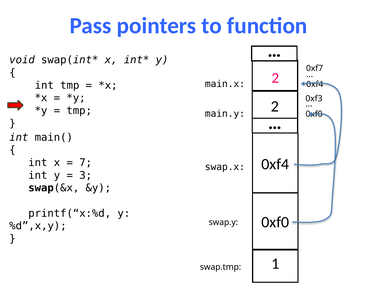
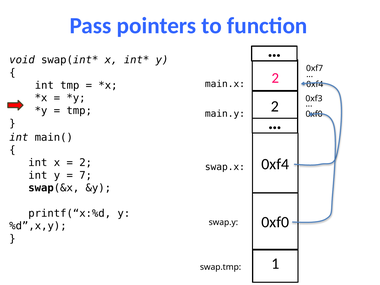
7: 7 -> 2 (86, 163)
3: 3 -> 7 (86, 175)
